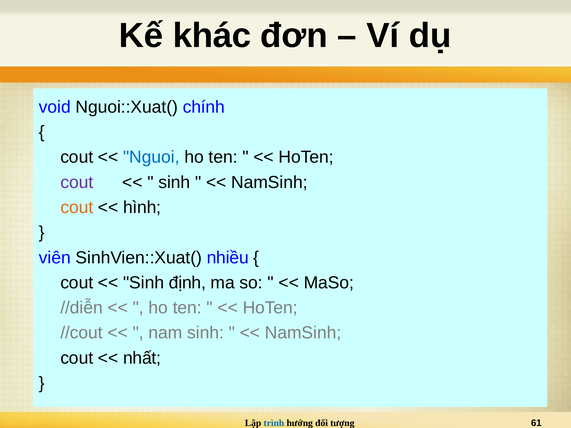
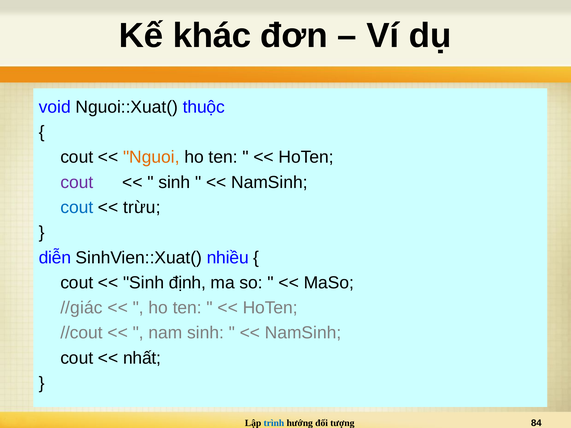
chính: chính -> thuộc (204, 107)
Nguoi colour: blue -> orange (151, 157)
cout colour: orange -> blue (77, 208)
hình: hình -> trừu (142, 208)
viên: viên -> diễn (55, 258)
//diễn: //diễn -> //giác (81, 308)
61: 61 -> 84 (536, 423)
